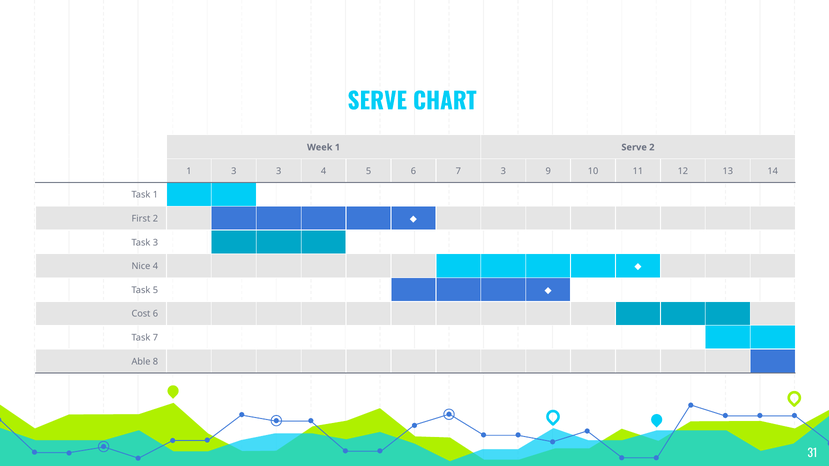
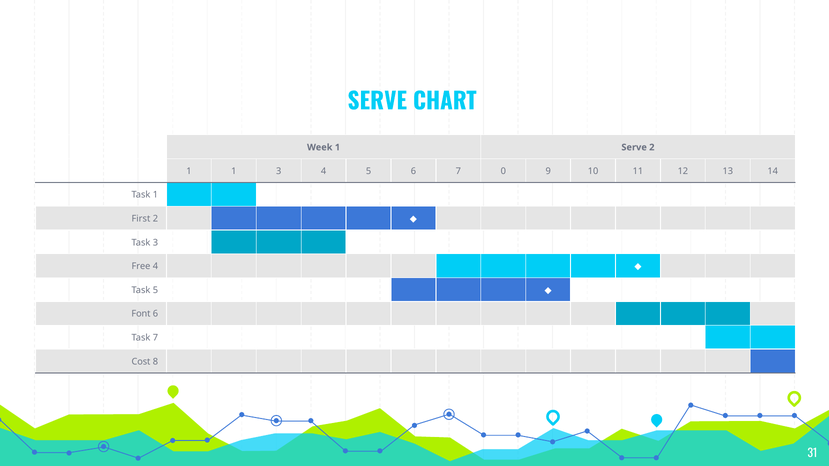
1 3: 3 -> 1 (234, 171)
7 3: 3 -> 0 (503, 171)
Nice: Nice -> Free (141, 267)
Cost: Cost -> Font (141, 314)
Able: Able -> Cost (141, 362)
